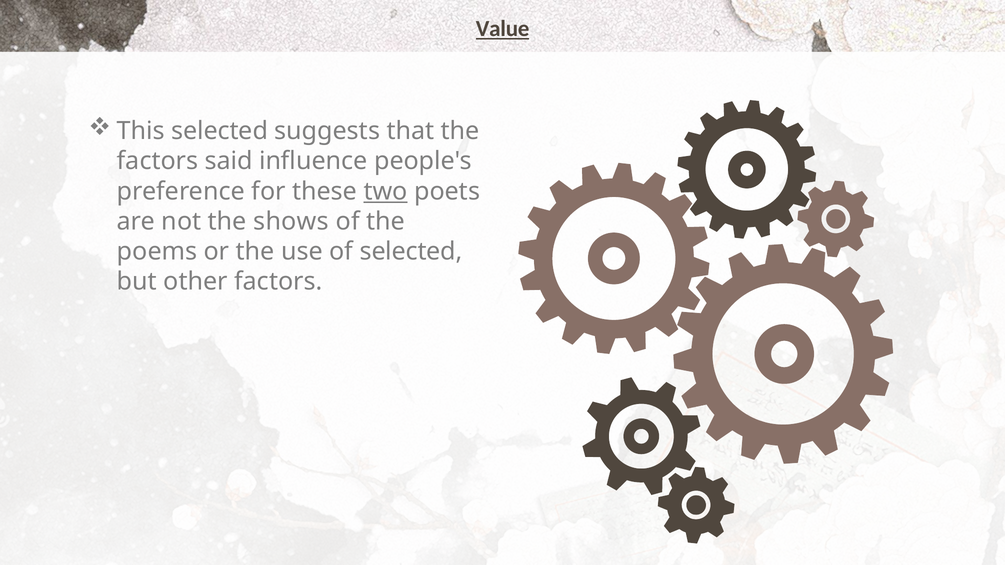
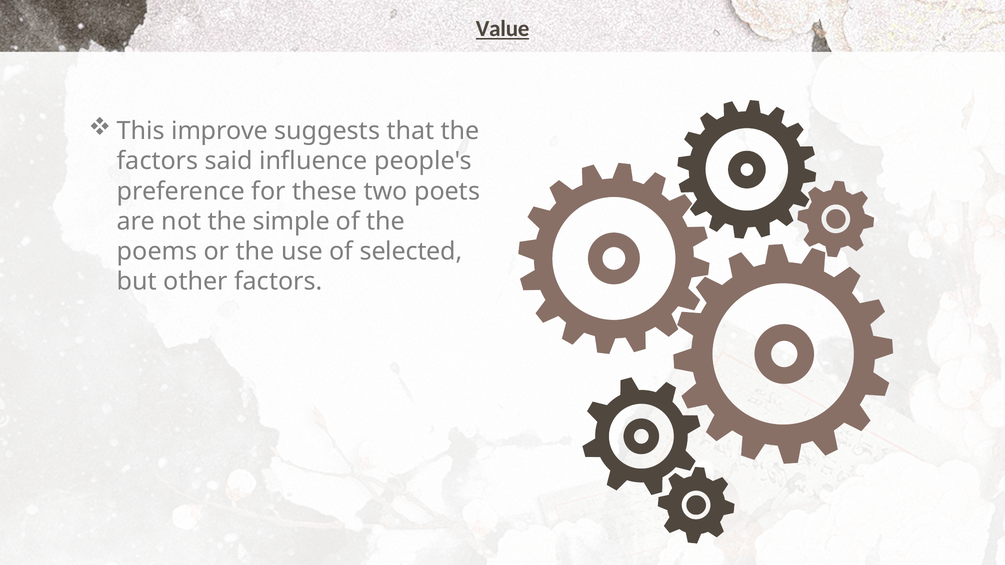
This selected: selected -> improve (220, 131)
two underline: present -> none (386, 191)
shows: shows -> simple (291, 222)
